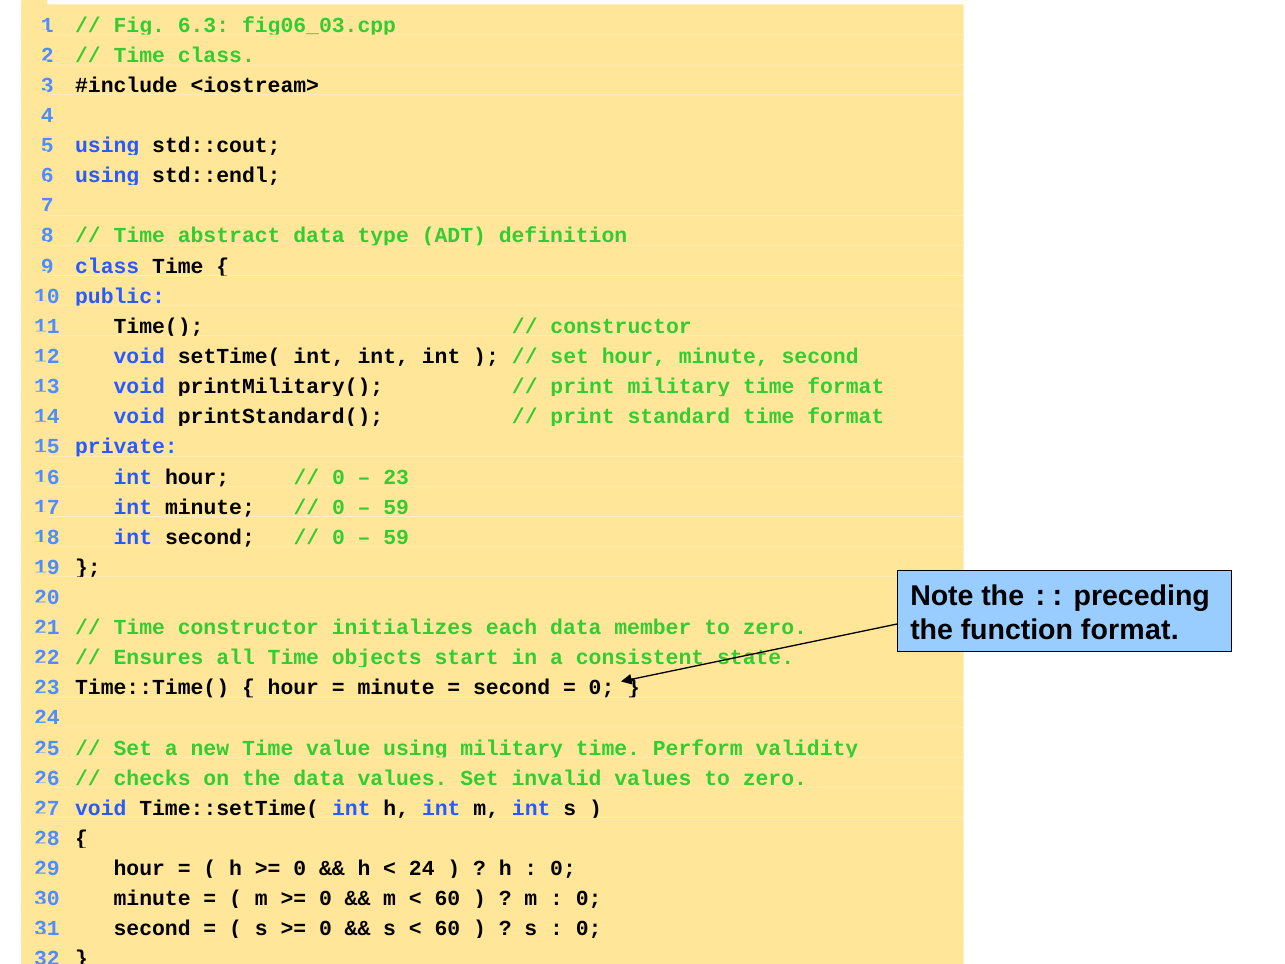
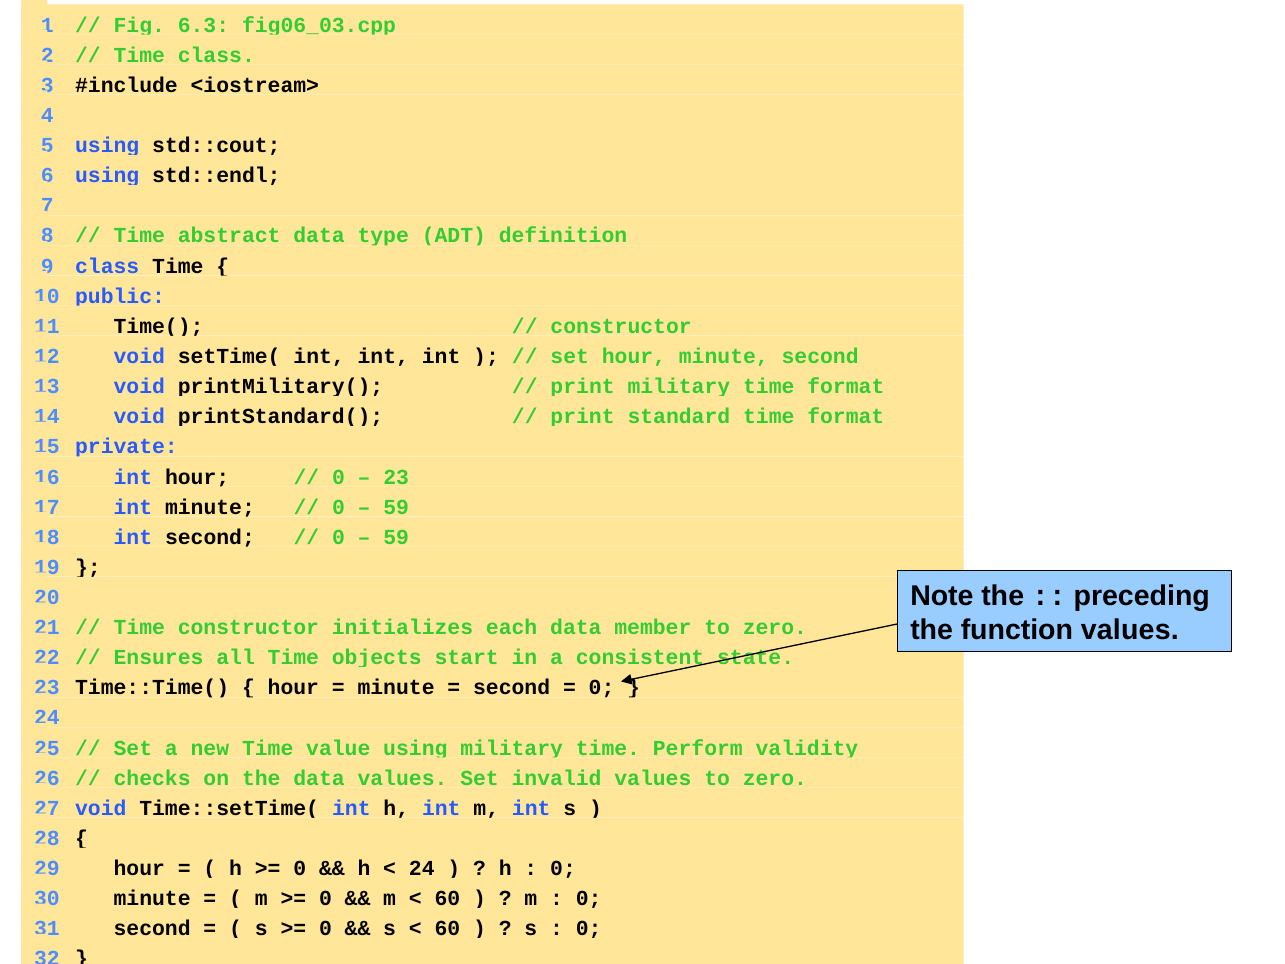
function format: format -> values (1130, 630)
